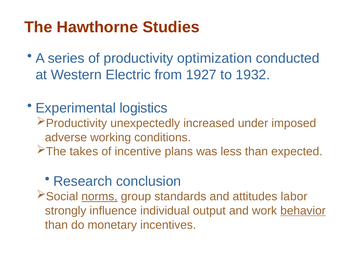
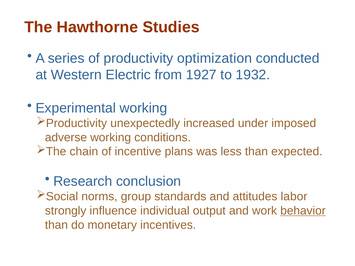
Experimental logistics: logistics -> working (143, 108)
takes: takes -> chain (84, 152)
norms underline: present -> none (99, 197)
